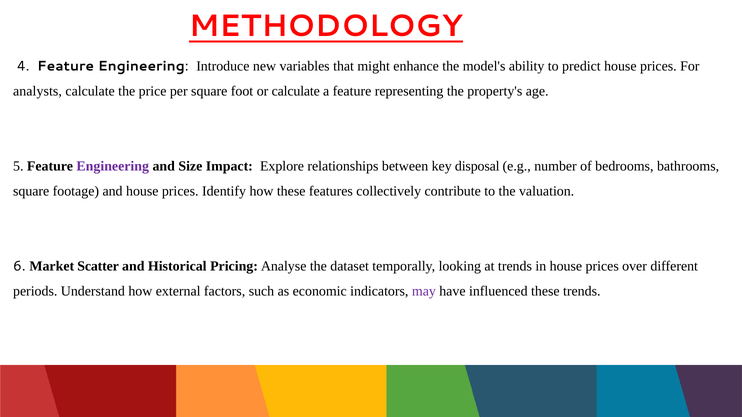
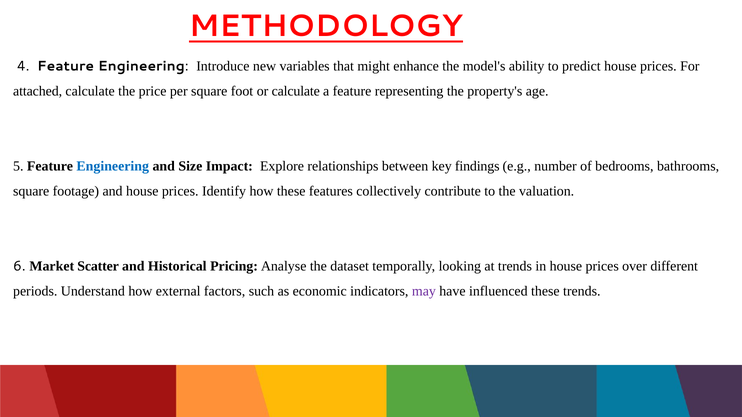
analysts: analysts -> attached (38, 91)
Engineering colour: purple -> blue (113, 166)
disposal: disposal -> findings (477, 166)
